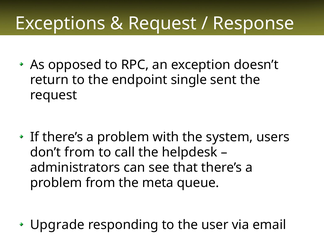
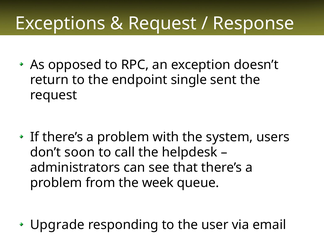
don’t from: from -> soon (80, 152)
meta: meta -> week (158, 183)
